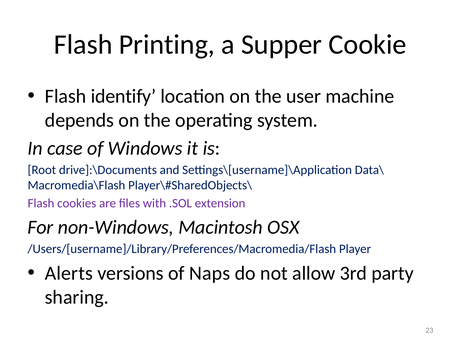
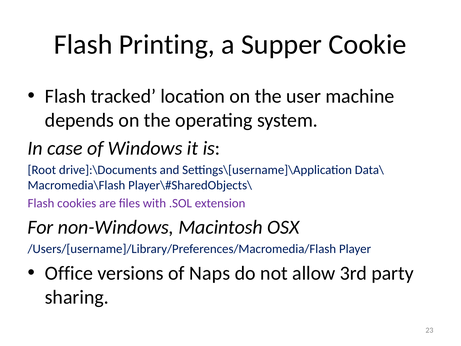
identify: identify -> tracked (123, 96)
Alerts: Alerts -> Office (69, 273)
